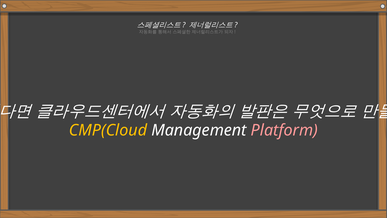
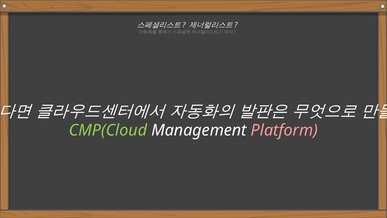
CMP(Cloud colour: yellow -> light green (108, 130)
